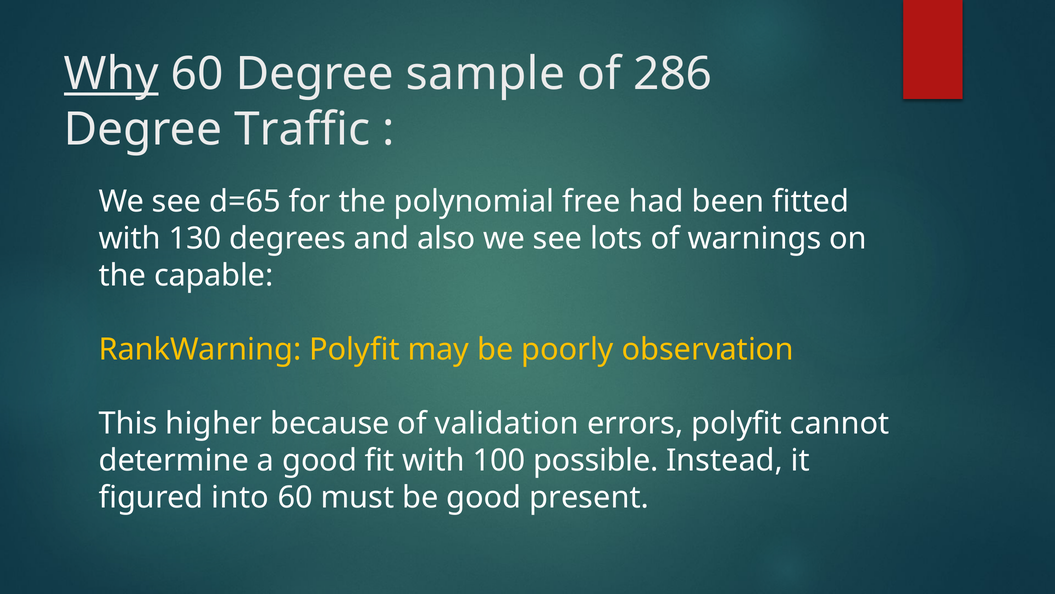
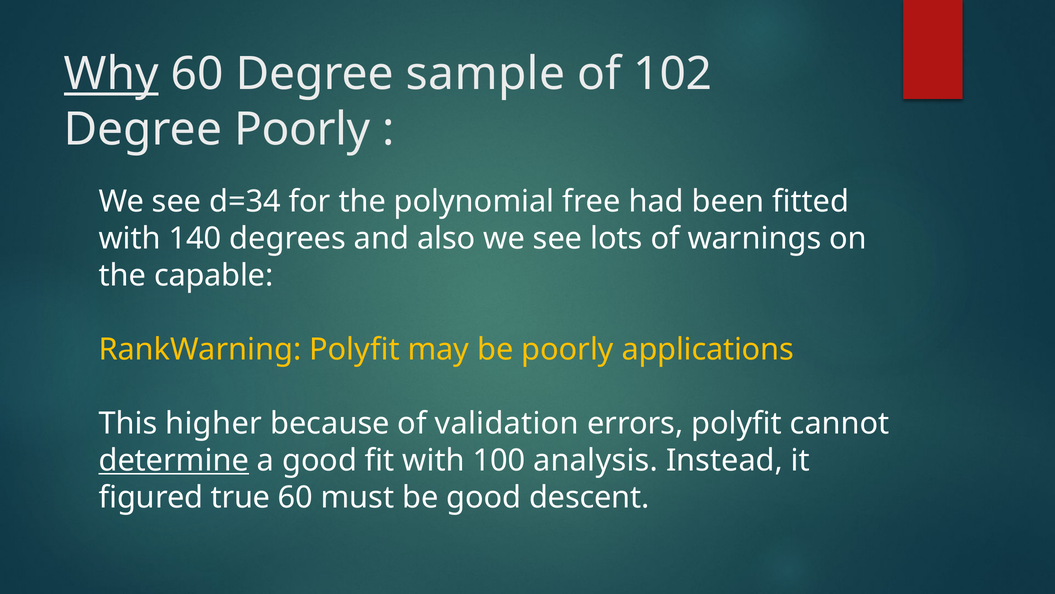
286: 286 -> 102 (673, 74)
Degree Traffic: Traffic -> Poorly (302, 129)
d=65: d=65 -> d=34 (245, 201)
130: 130 -> 140 (195, 238)
observation: observation -> applications (708, 349)
determine underline: none -> present (174, 460)
possible: possible -> analysis (596, 460)
into: into -> true (241, 497)
present: present -> descent (589, 497)
